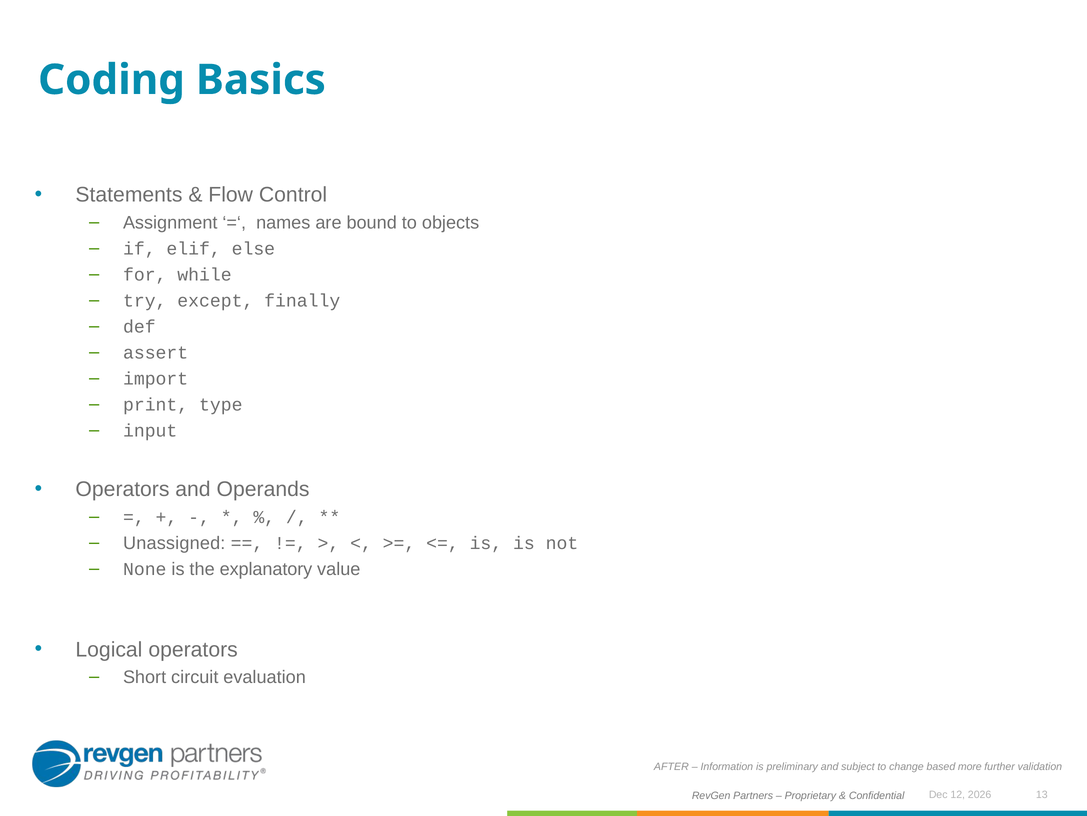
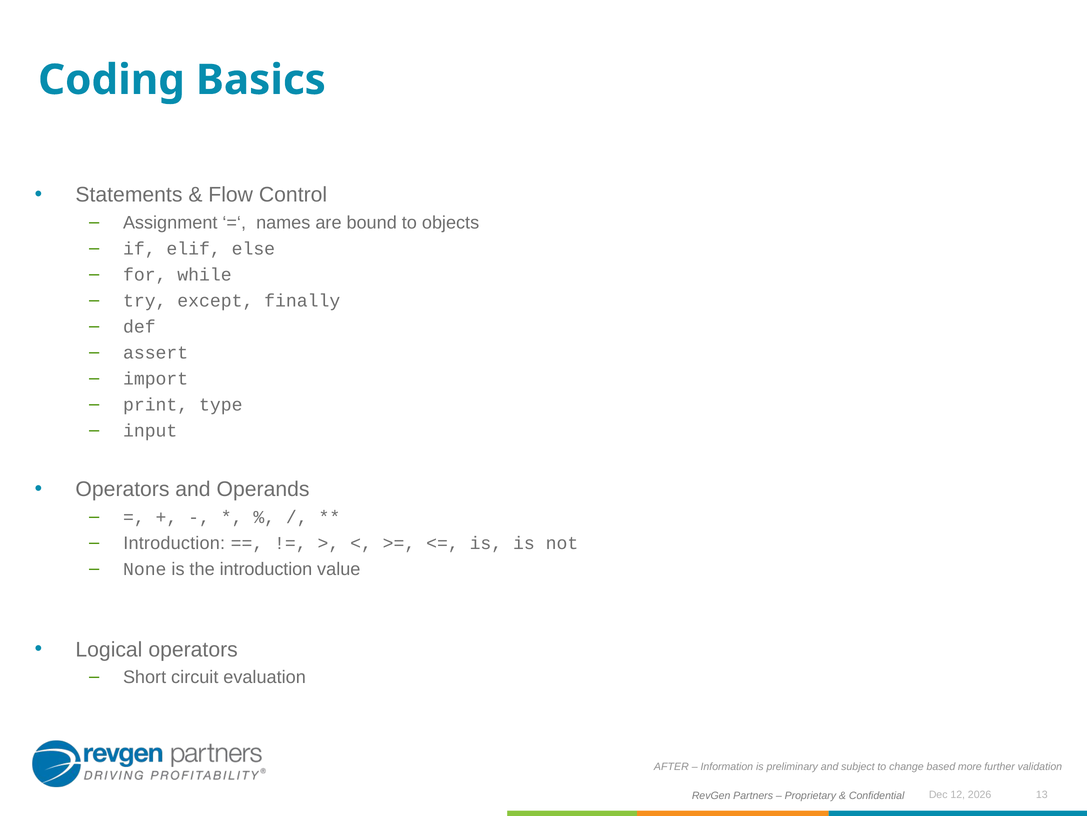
Unassigned: Unassigned -> Introduction (174, 543)
the explanatory: explanatory -> introduction (266, 569)
